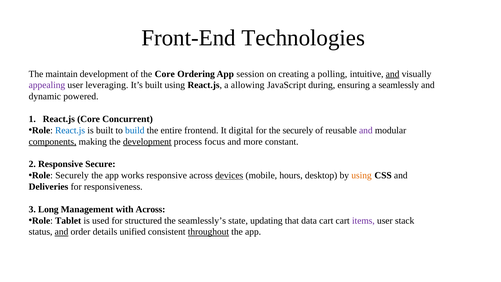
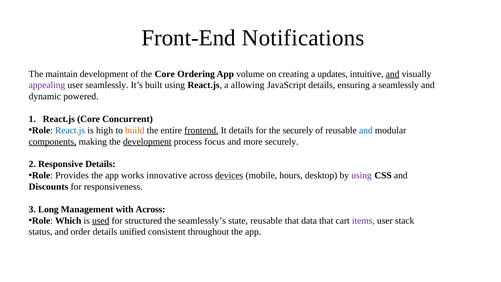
Technologies: Technologies -> Notifications (303, 38)
session: session -> volume (250, 74)
polling: polling -> updates (333, 74)
user leveraging: leveraging -> seamlessly (107, 85)
JavaScript during: during -> details (322, 85)
is built: built -> high (105, 130)
build colour: blue -> orange (135, 130)
frontend underline: none -> present (201, 130)
It digital: digital -> details (241, 130)
and colour: purple -> blue (366, 130)
more constant: constant -> securely (282, 142)
Responsive Secure: Secure -> Details (100, 164)
Role Securely: Securely -> Provides (72, 175)
works responsive: responsive -> innovative (167, 175)
using colour: orange -> purple (362, 175)
Deliveries: Deliveries -> Discounts (48, 187)
Tablet: Tablet -> Which (68, 220)
used underline: none -> present (101, 220)
state updating: updating -> reusable (266, 220)
data cart: cart -> that (326, 220)
and underline: present -> none (62, 232)
throughout underline: present -> none (208, 232)
